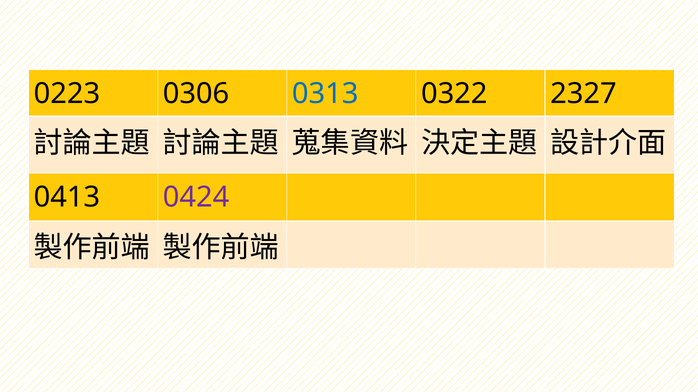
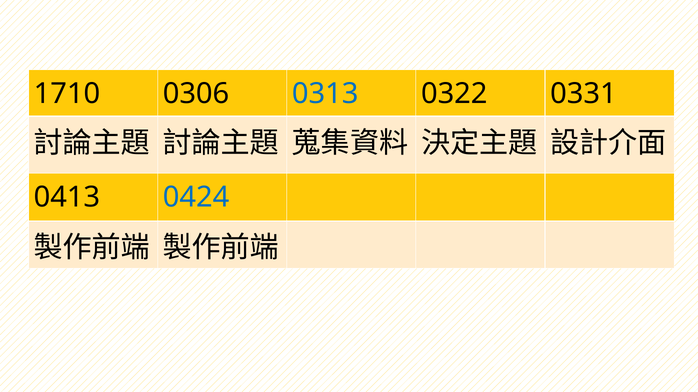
0223: 0223 -> 1710 (67, 94)
2327: 2327 -> 0331 (583, 94)
0424 colour: purple -> blue (196, 198)
